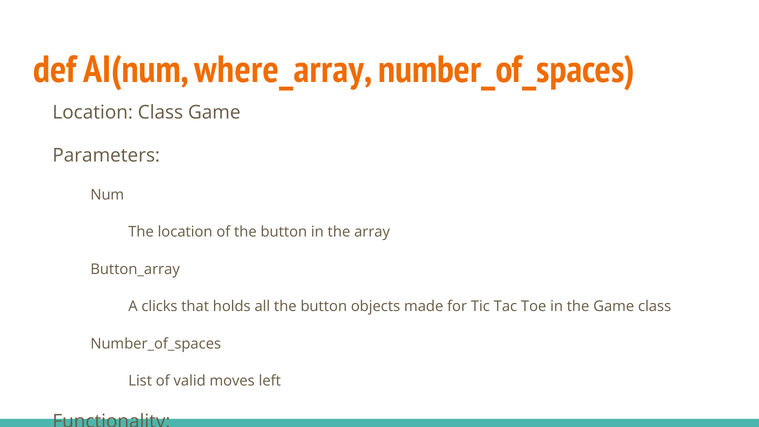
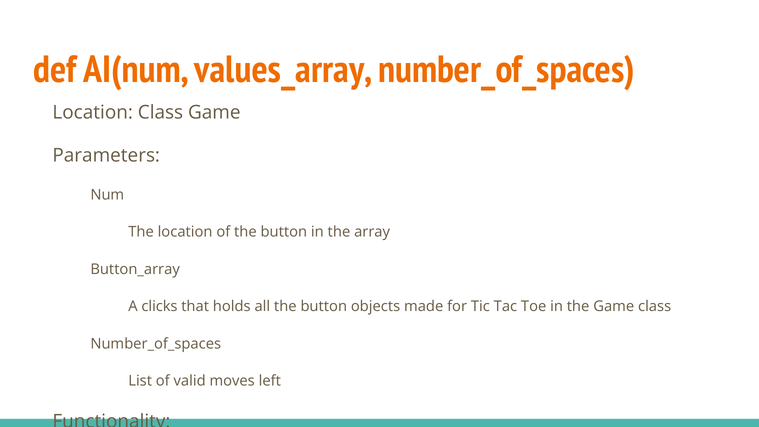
where_array: where_array -> values_array (283, 70)
